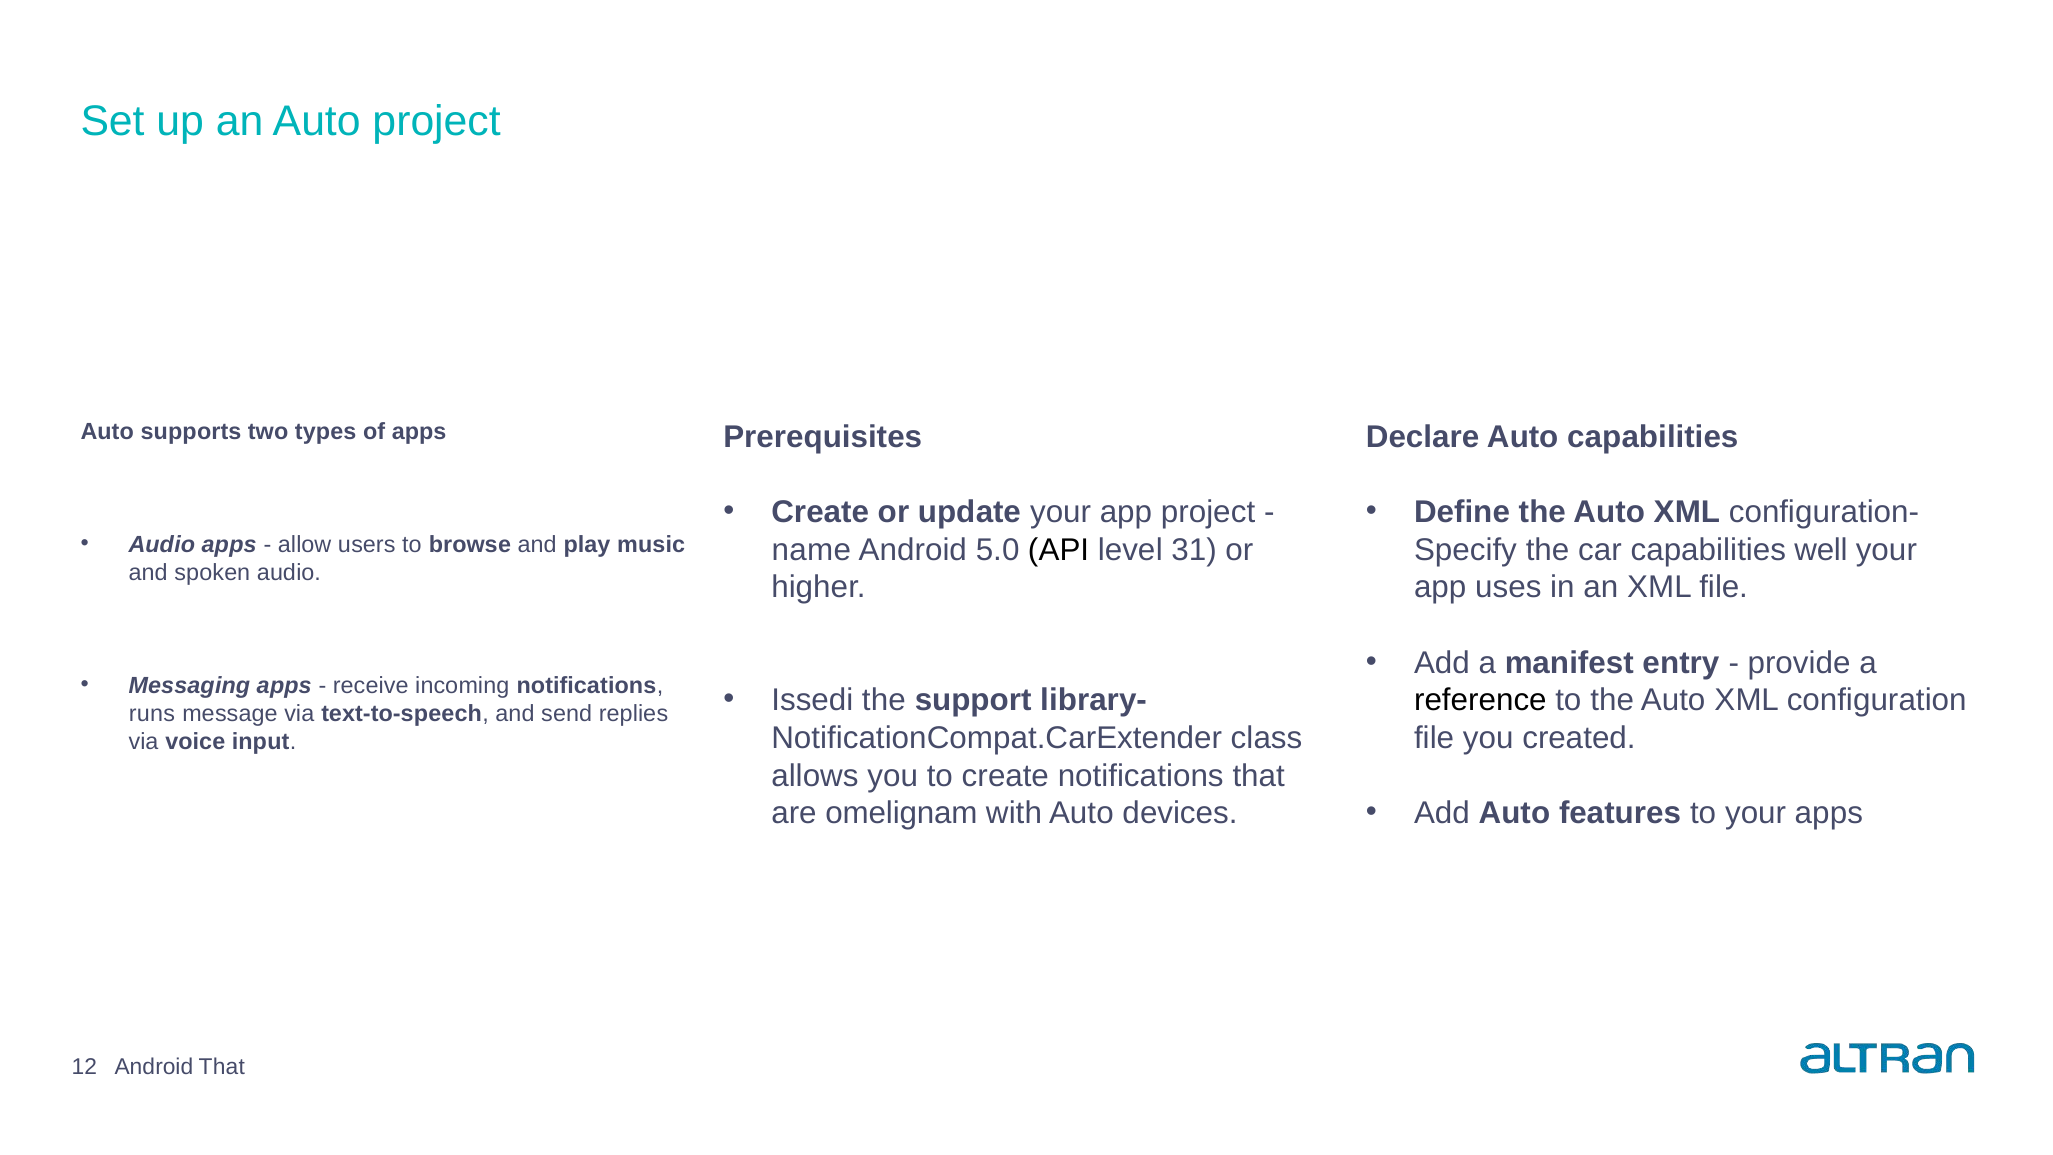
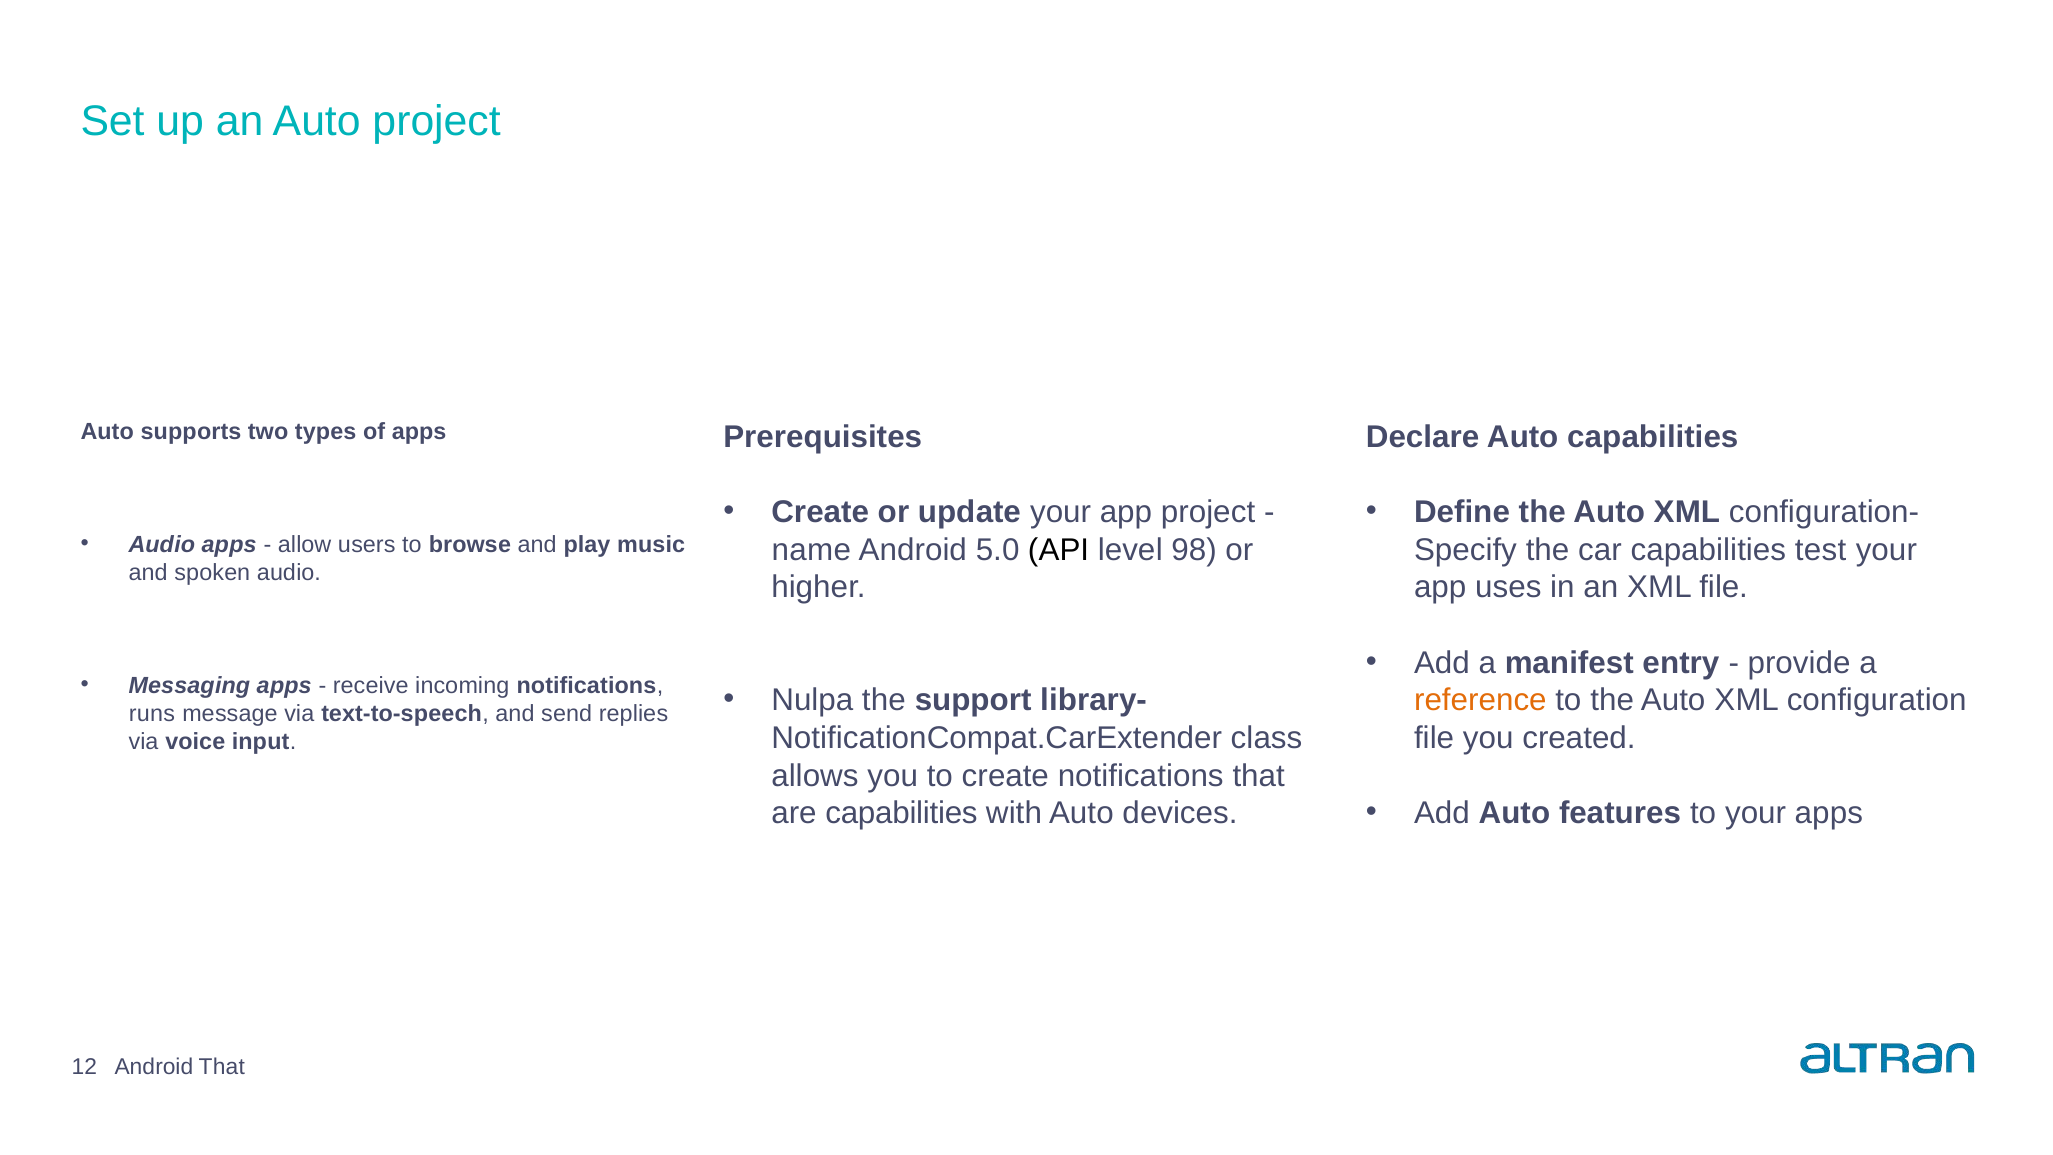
31: 31 -> 98 (1194, 550)
well: well -> test (1821, 550)
Issedi: Issedi -> Nulpa (812, 700)
reference colour: black -> orange (1480, 700)
are omelignam: omelignam -> capabilities (902, 813)
